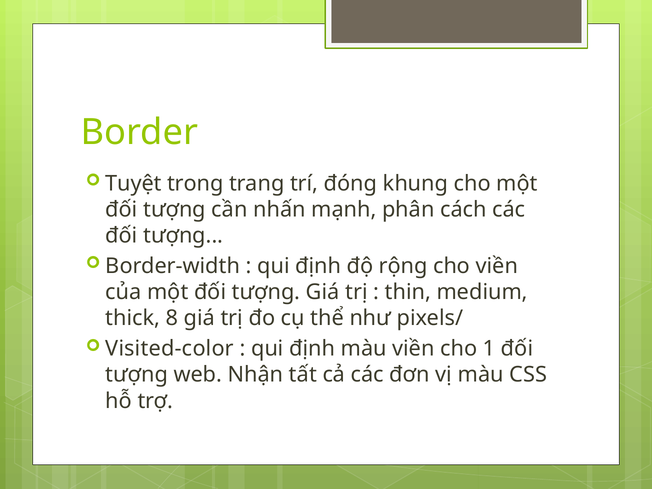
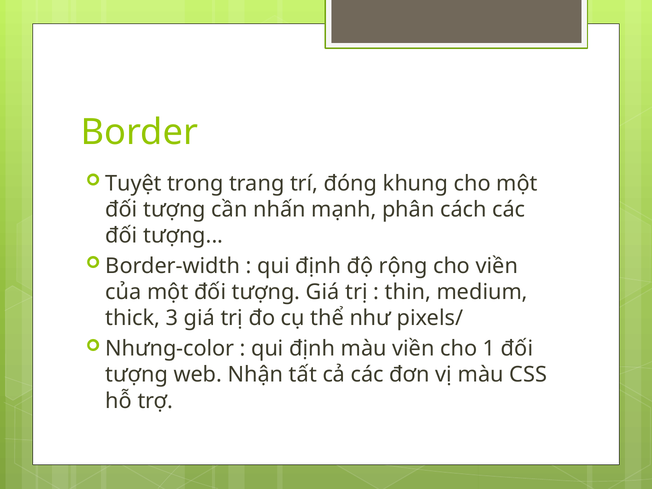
8: 8 -> 3 (172, 318)
Visited-color: Visited-color -> Nhưng-color (170, 349)
